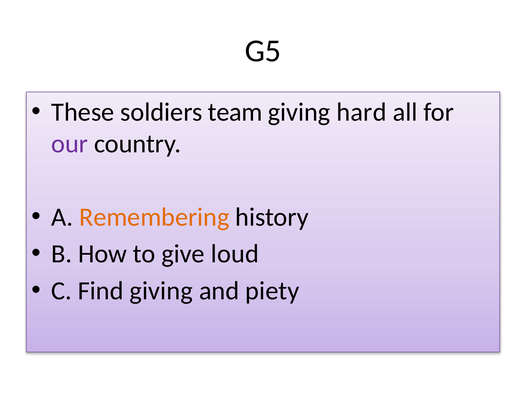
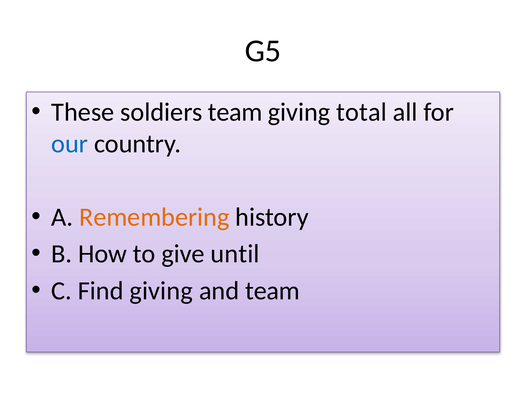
hard: hard -> total (362, 112)
our colour: purple -> blue (70, 144)
loud: loud -> until (235, 254)
and piety: piety -> team (273, 291)
